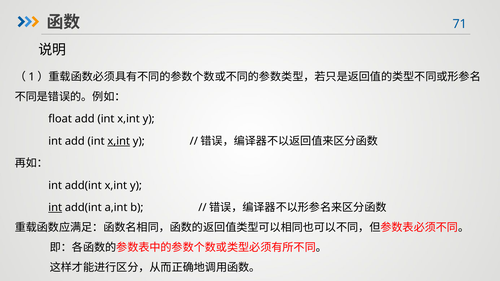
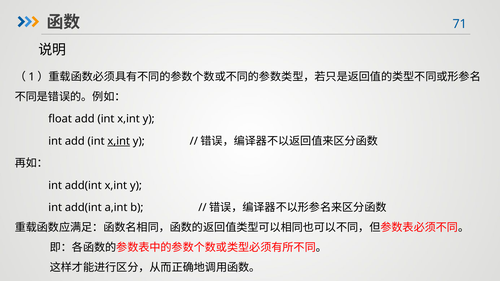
int underline: present -> none (55, 208)
